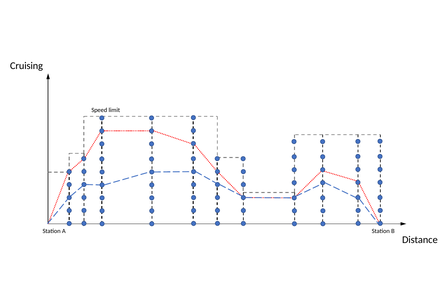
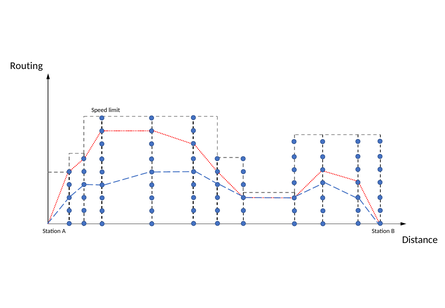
Cruising: Cruising -> Routing (26, 66)
